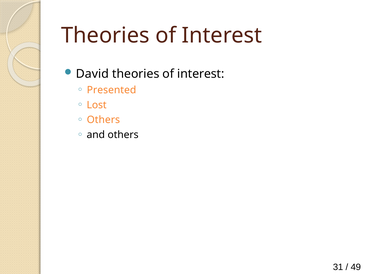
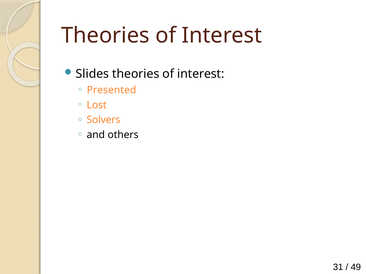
David: David -> Slides (92, 74)
Others: Others -> Solvers (103, 120)
